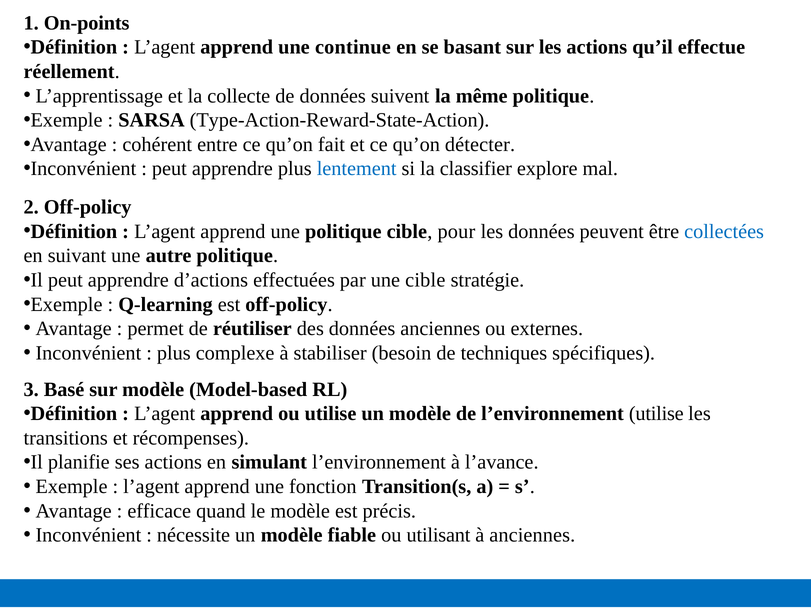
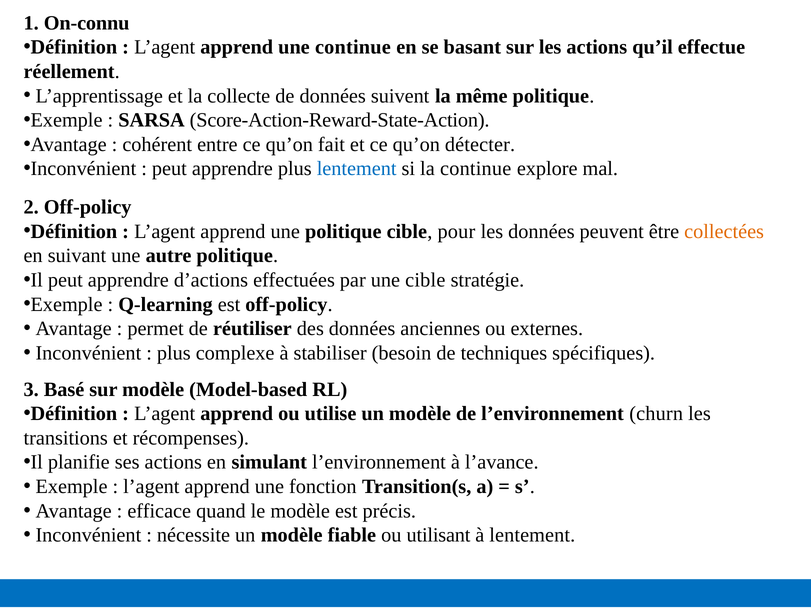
On-points: On-points -> On-connu (87, 23)
Type-Action-Reward-State-Action: Type-Action-Reward-State-Action -> Score-Action-Reward-State-Action (340, 120)
la classifier: classifier -> continue (476, 169)
collectées colour: blue -> orange (724, 231)
l’environnement utilise: utilise -> churn (656, 414)
à anciennes: anciennes -> lentement (532, 535)
